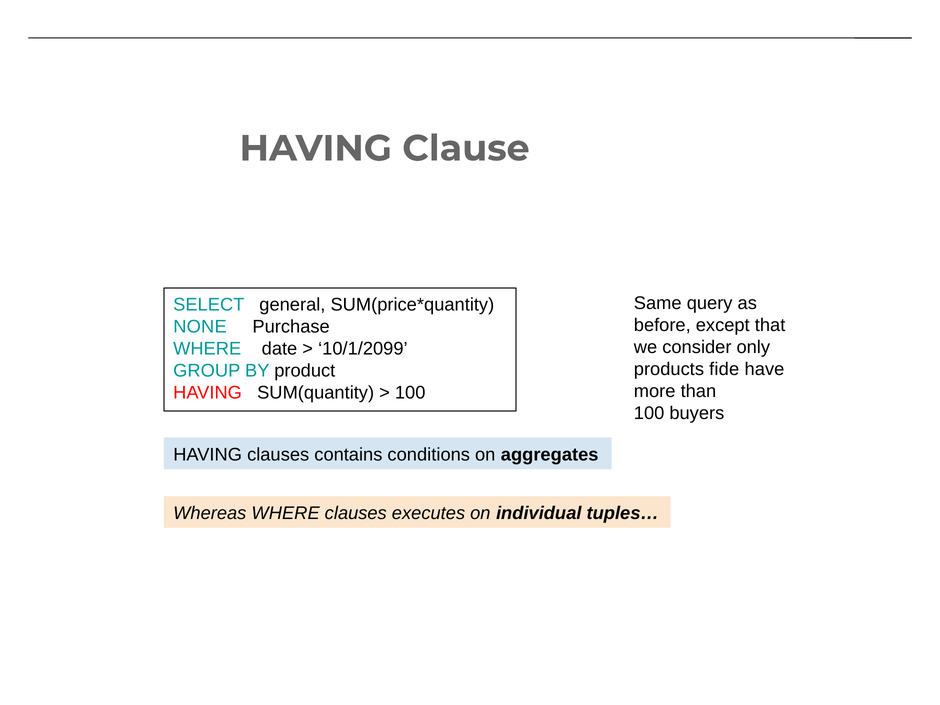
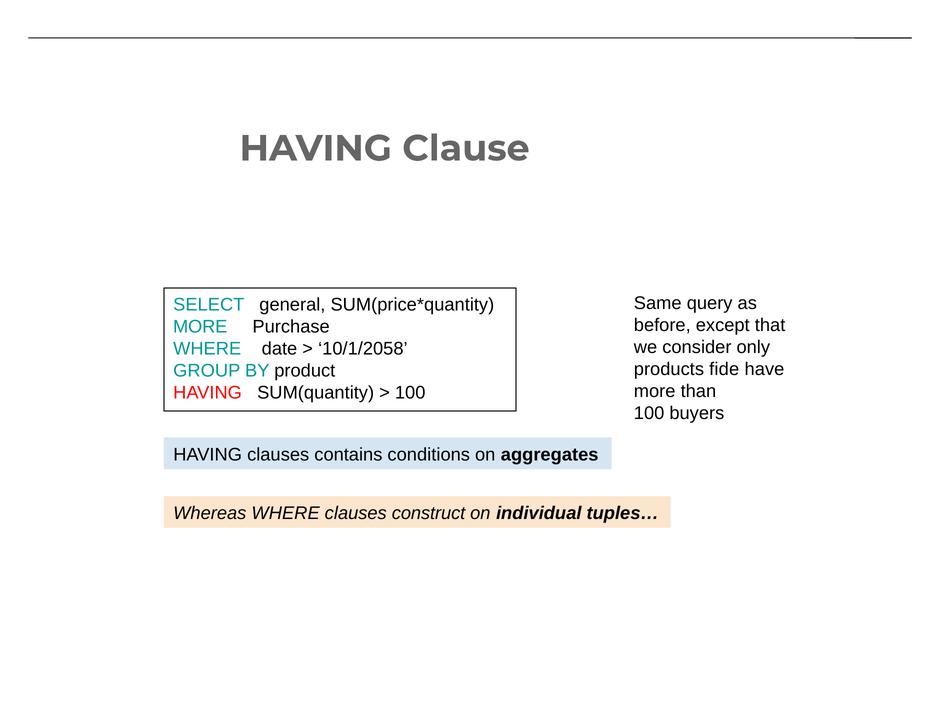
NONE: NONE -> MORE (200, 327)
10/1/2099: 10/1/2099 -> 10/1/2058 (363, 349)
executes: executes -> construct (429, 513)
